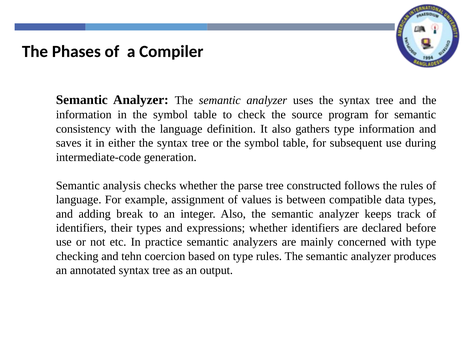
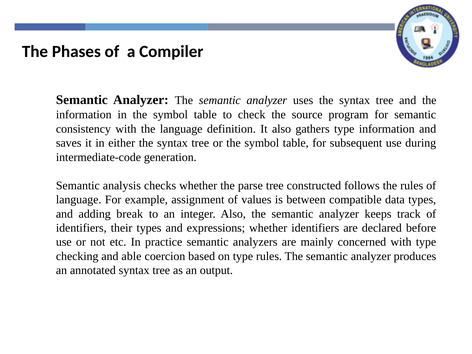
tehn: tehn -> able (131, 256)
